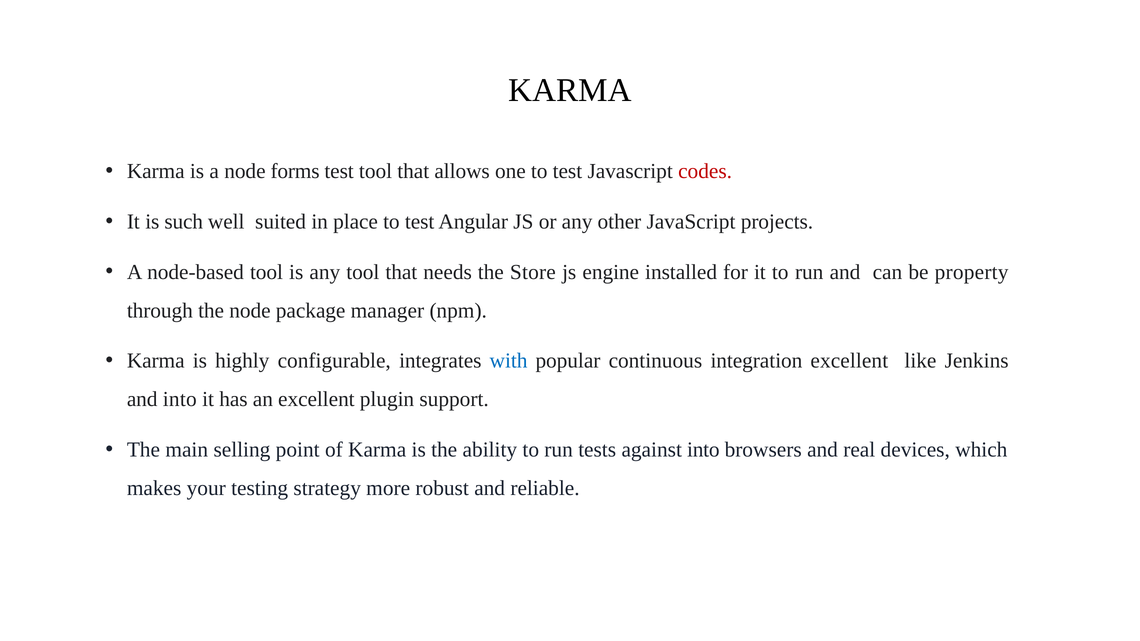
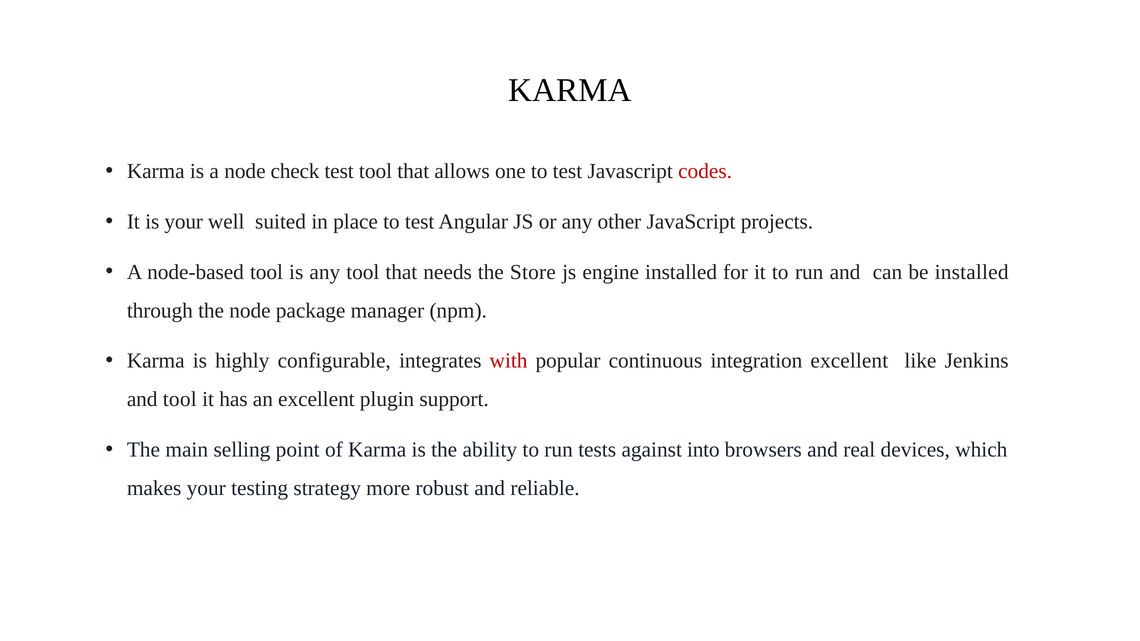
forms: forms -> check (295, 171)
is such: such -> your (184, 222)
be property: property -> installed (972, 272)
with colour: blue -> red (509, 361)
and into: into -> tool (180, 399)
